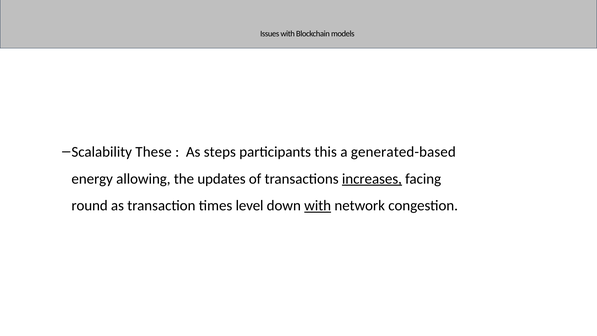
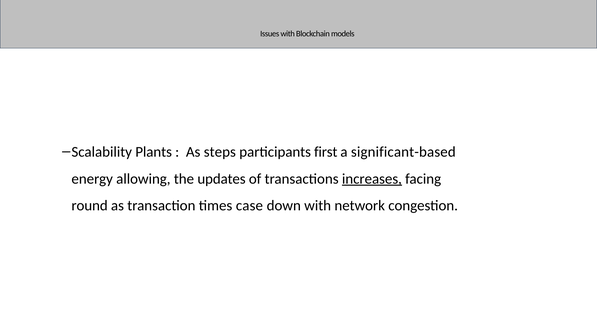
These: These -> Plants (154, 152)
this: this -> first (326, 152)
generated-based: generated-based -> significant-based (403, 152)
level: level -> case (249, 206)
with underline: present -> none (318, 206)
